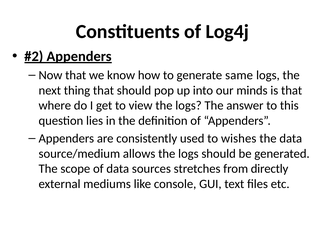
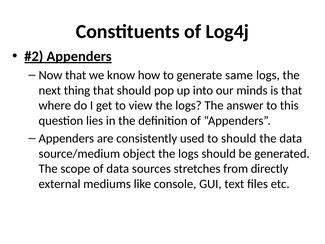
to wishes: wishes -> should (239, 138)
allows: allows -> object (139, 153)
